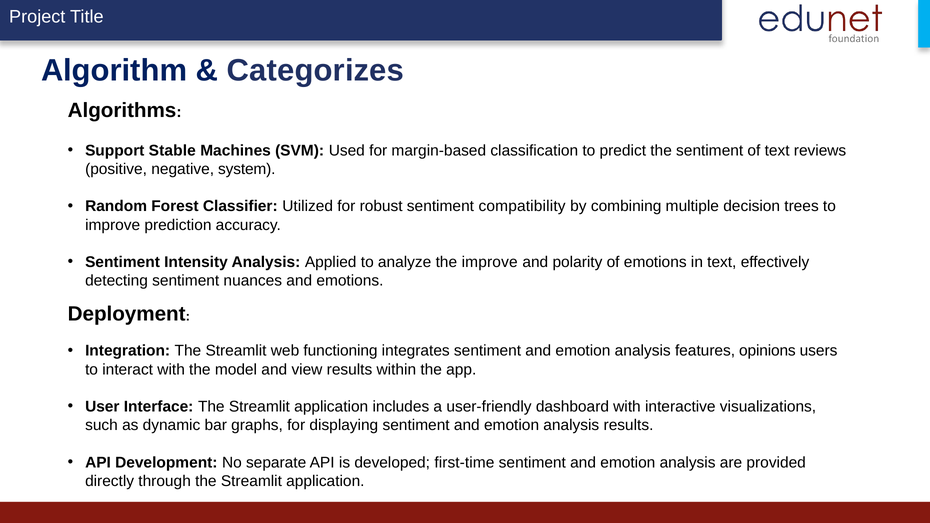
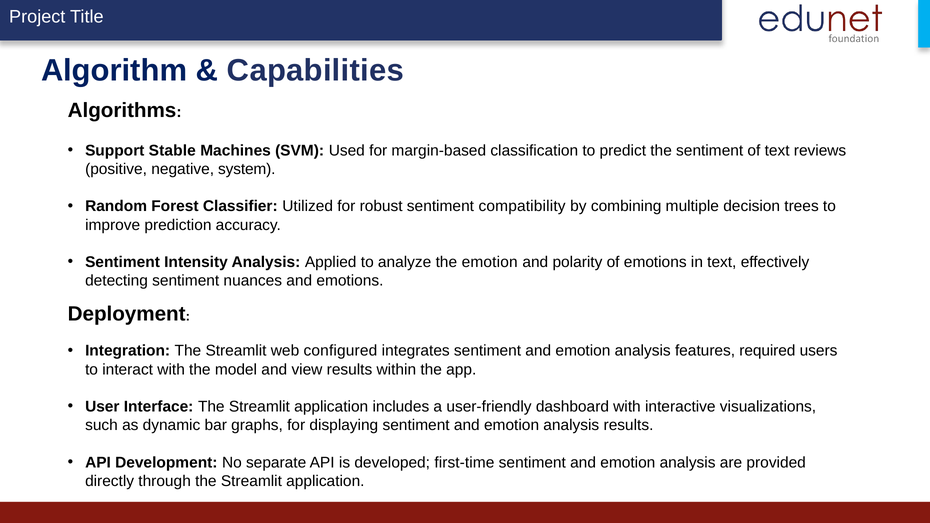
Categorizes: Categorizes -> Capabilities (315, 71)
the improve: improve -> emotion (490, 262)
functioning: functioning -> configured (340, 351)
opinions: opinions -> required (767, 351)
